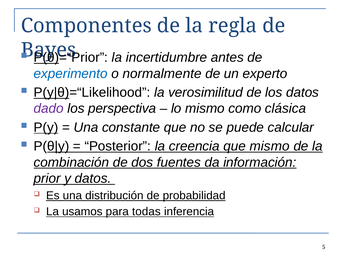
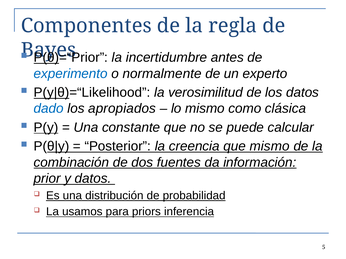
dado colour: purple -> blue (49, 109)
perspectiva: perspectiva -> apropiados (122, 109)
todas: todas -> priors (146, 212)
